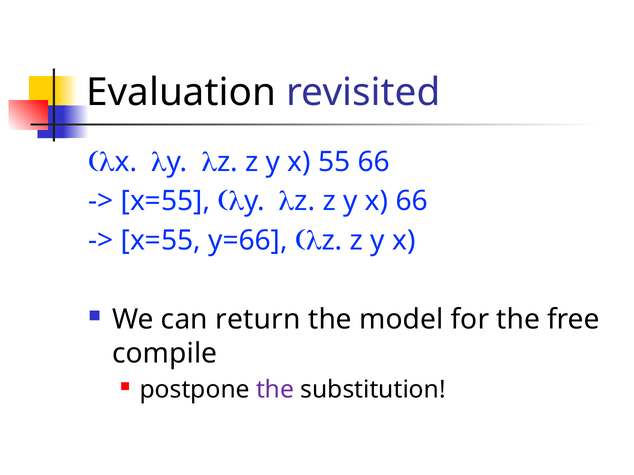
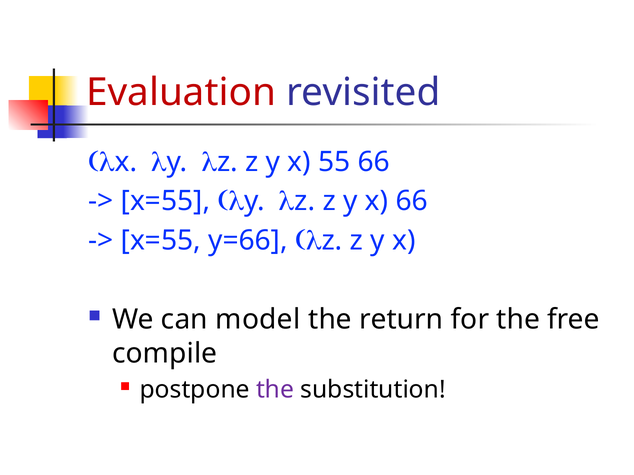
Evaluation colour: black -> red (181, 92)
return: return -> model (258, 320)
model: model -> return (401, 320)
